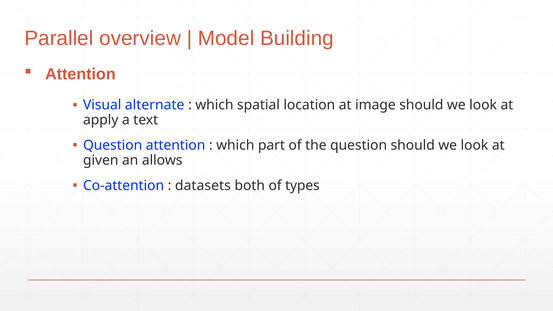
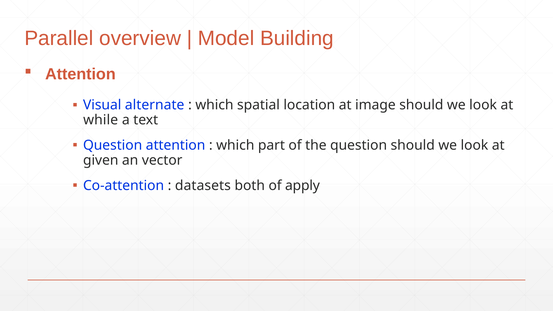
apply: apply -> while (101, 120)
allows: allows -> vector (162, 160)
types: types -> apply (302, 186)
